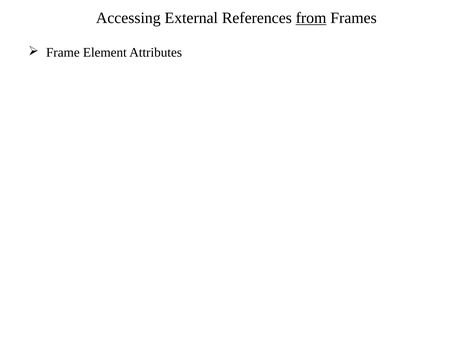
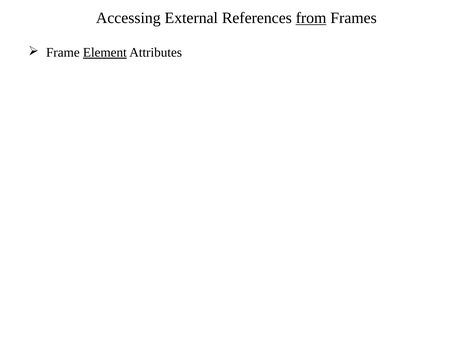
Element underline: none -> present (105, 53)
